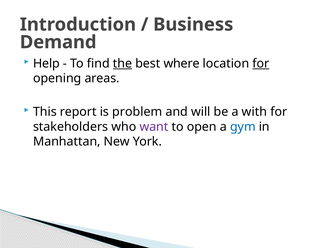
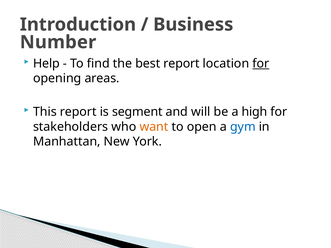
Demand: Demand -> Number (58, 42)
the underline: present -> none (122, 64)
best where: where -> report (182, 64)
problem: problem -> segment (137, 112)
with: with -> high (254, 112)
want colour: purple -> orange (154, 127)
